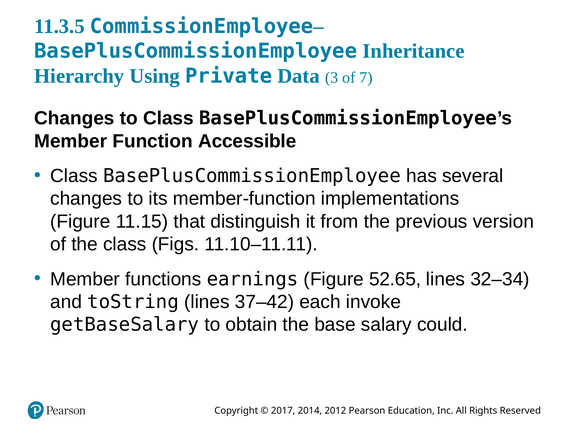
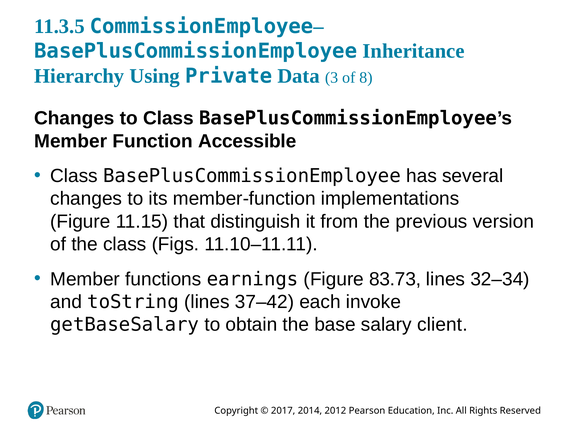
7: 7 -> 8 (366, 77)
52.65: 52.65 -> 83.73 (395, 279)
could: could -> client (442, 325)
